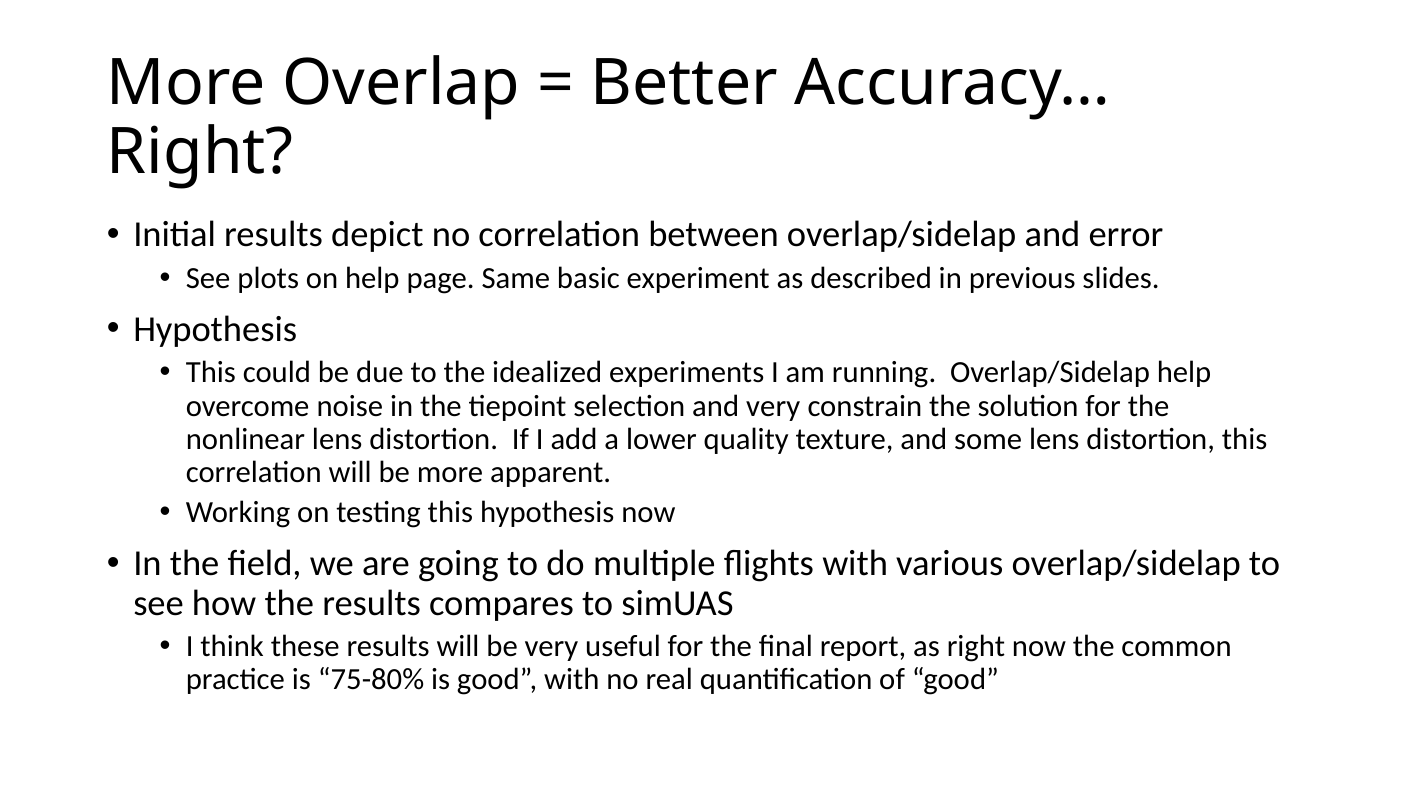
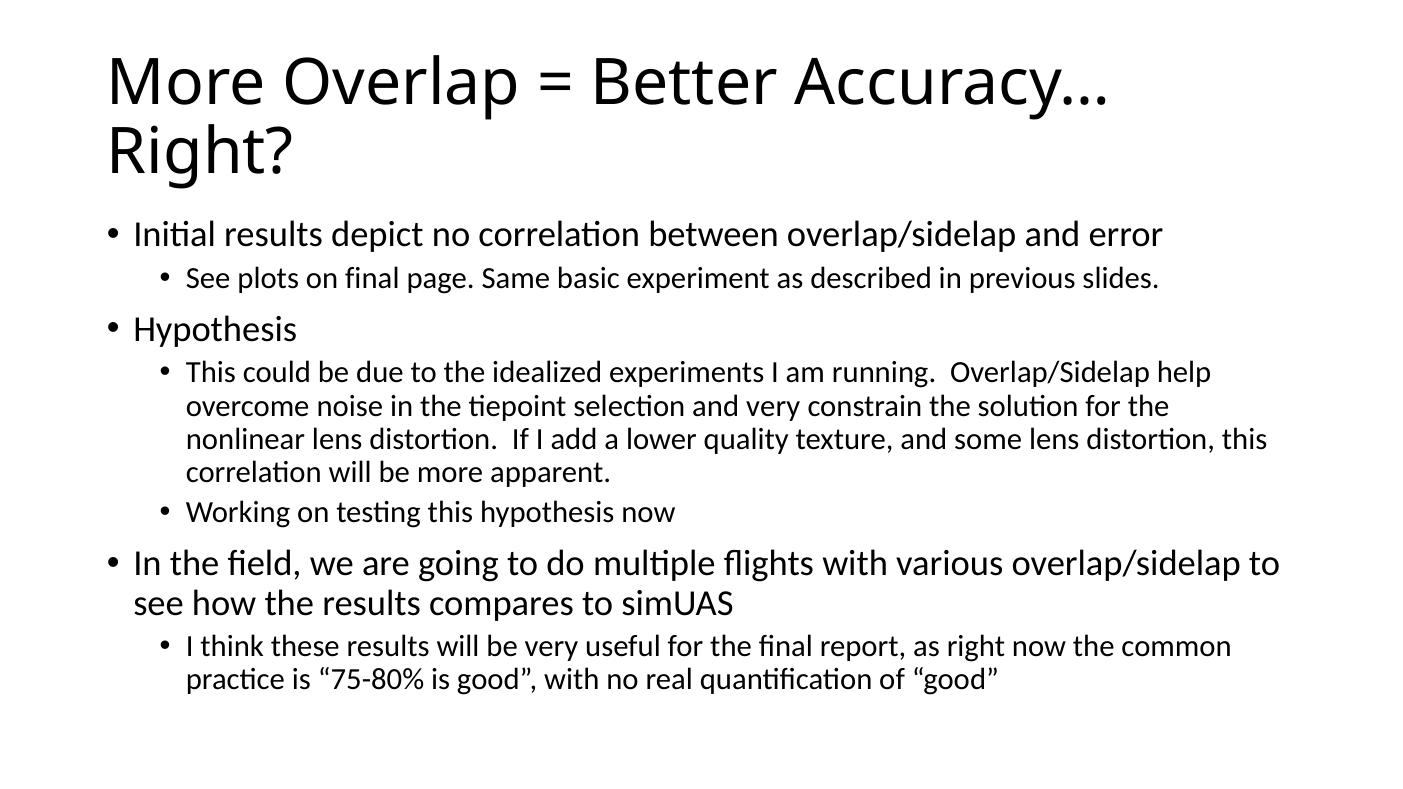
on help: help -> final (372, 278)
